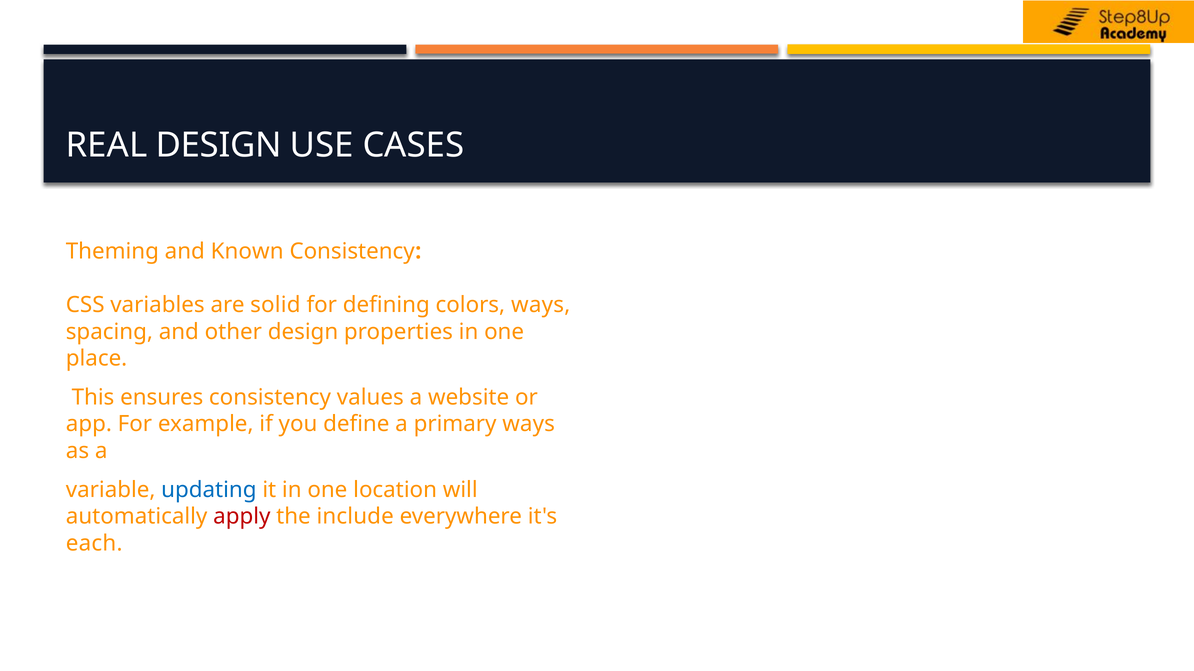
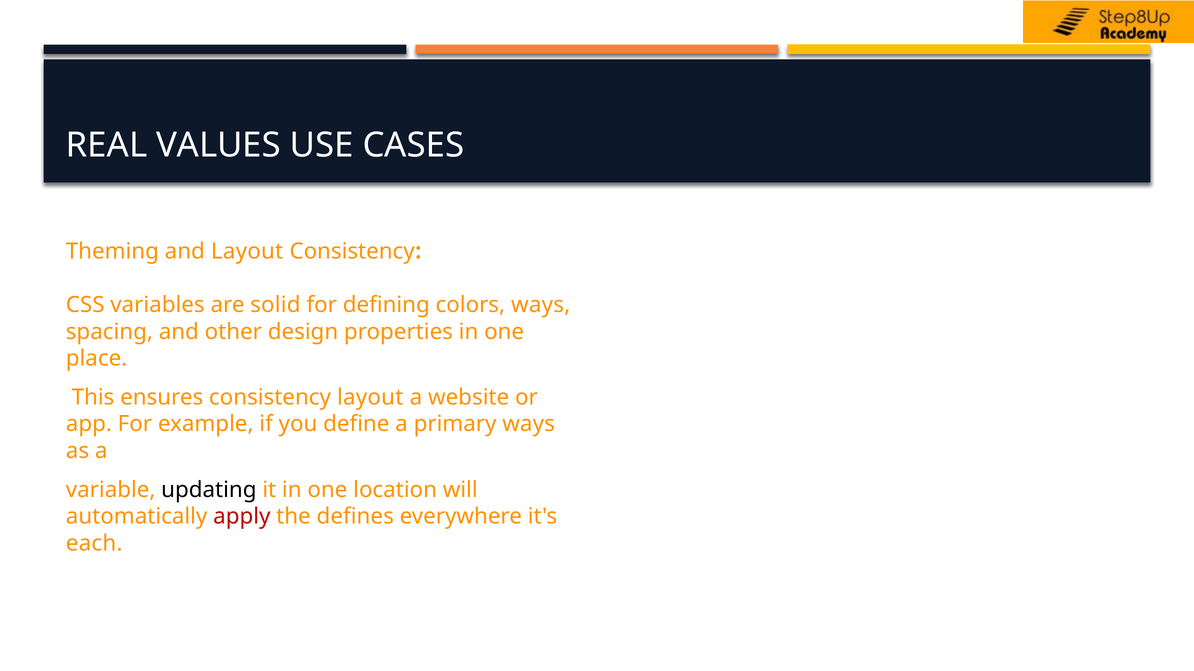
REAL DESIGN: DESIGN -> VALUES (219, 145)
and Known: Known -> Layout (247, 251)
consistency values: values -> layout (370, 398)
updating colour: blue -> black (209, 490)
include: include -> defines (355, 517)
